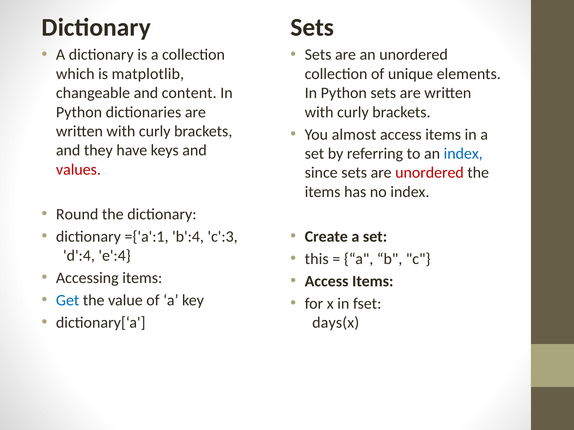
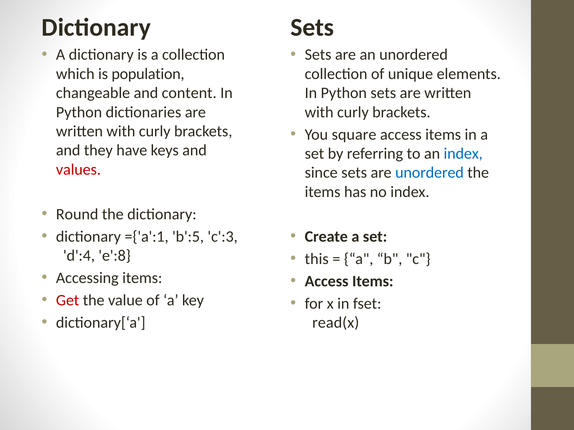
matplotlib: matplotlib -> population (148, 74)
almost: almost -> square (354, 135)
unordered colour: red -> blue (429, 173)
b':4: b':4 -> b':5 (188, 237)
e':4: e':4 -> e':8 (115, 256)
Get colour: blue -> red (68, 301)
days(x: days(x -> read(x (336, 323)
